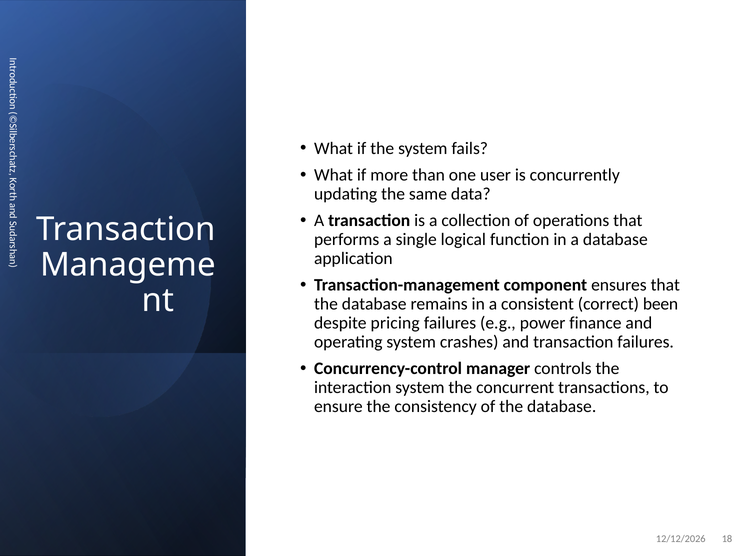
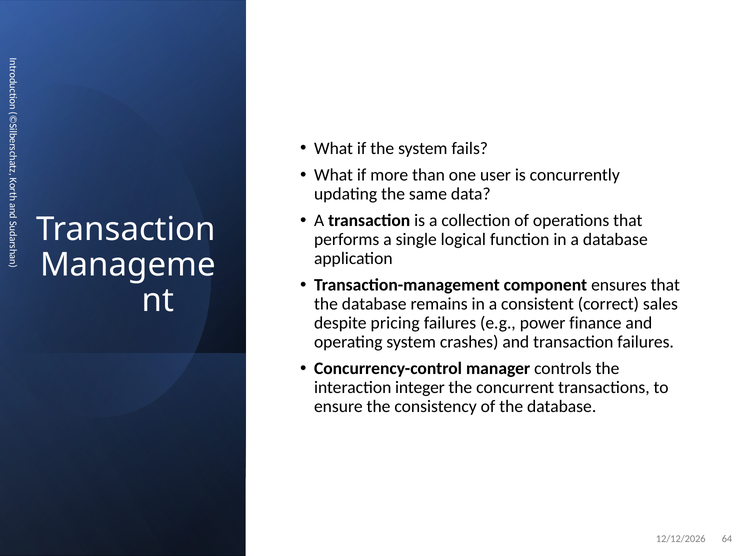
been: been -> sales (660, 304)
interaction system: system -> integer (420, 388)
18: 18 -> 64 (727, 539)
